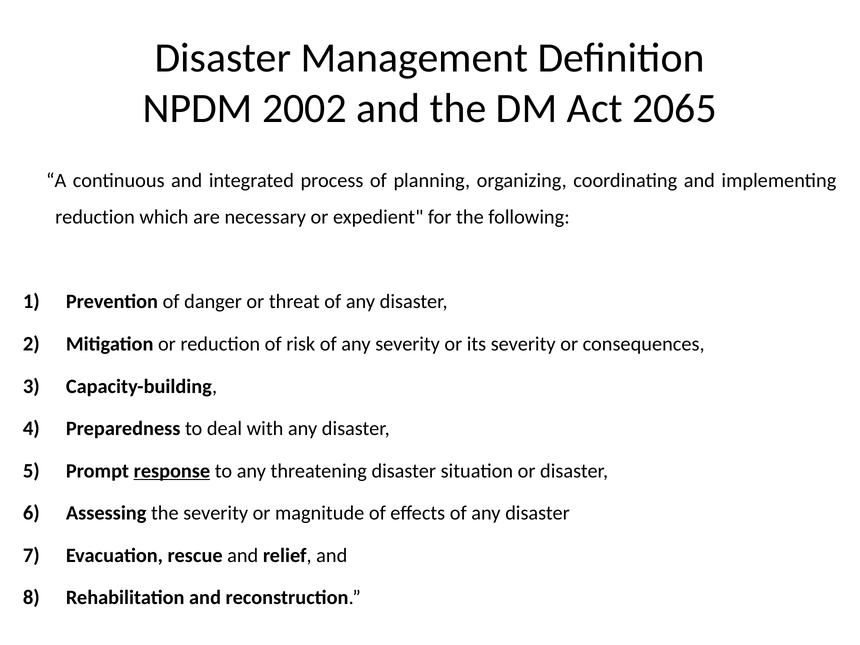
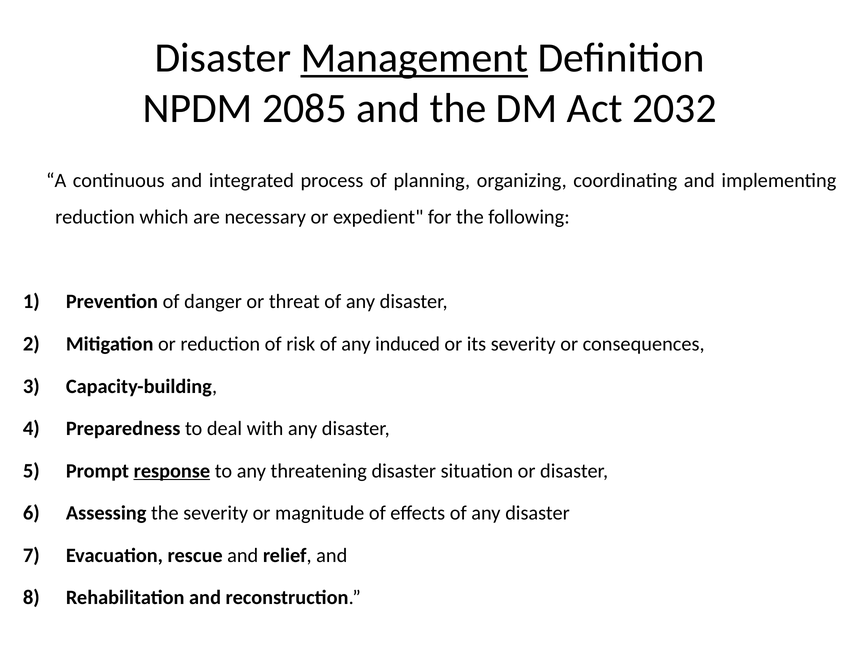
Management underline: none -> present (414, 58)
2002: 2002 -> 2085 (304, 108)
2065: 2065 -> 2032 (674, 108)
any severity: severity -> induced (408, 344)
